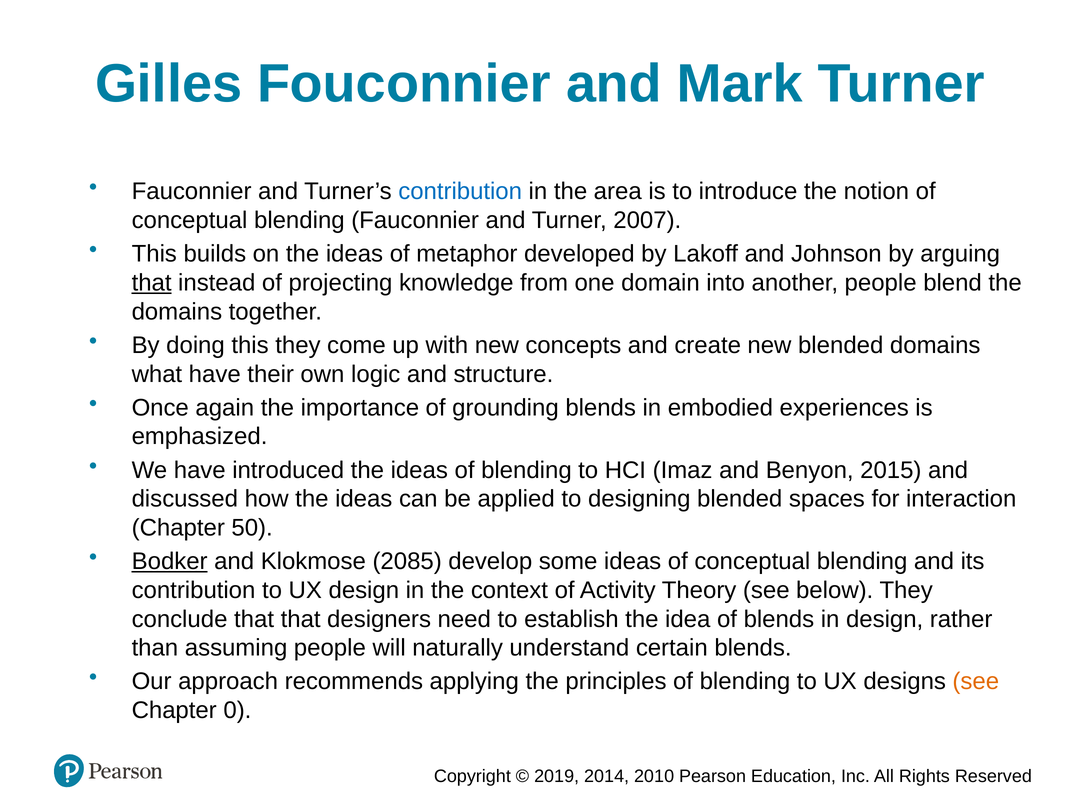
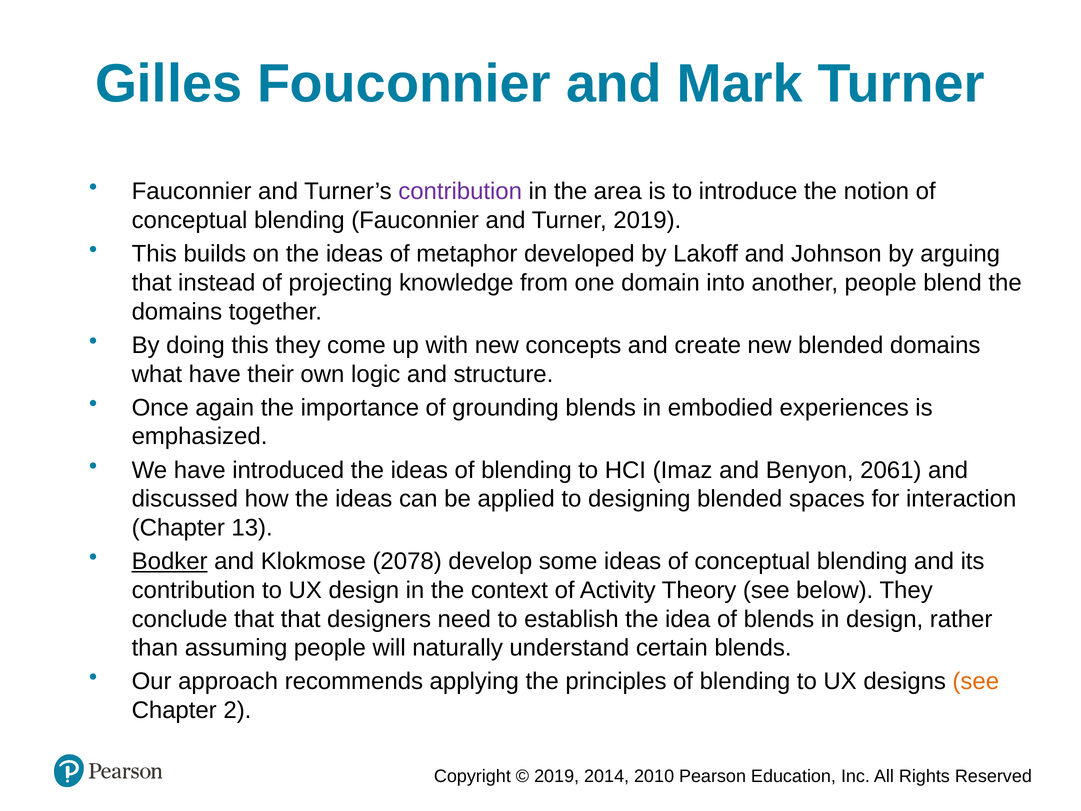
contribution colour: blue -> purple (460, 191)
Turner 2007: 2007 -> 2019 (647, 220)
that underline: present -> none (152, 283)
2015: 2015 -> 2061 (891, 470)
50: 50 -> 13 (252, 528)
2085: 2085 -> 2078 (407, 561)
0: 0 -> 2 (237, 710)
